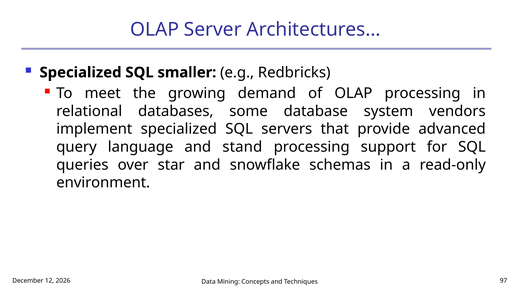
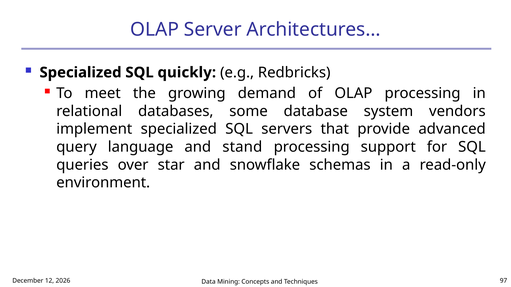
smaller: smaller -> quickly (187, 73)
